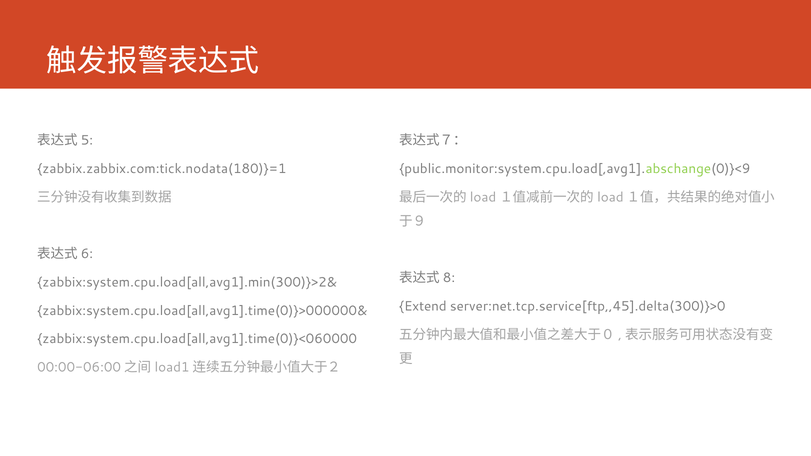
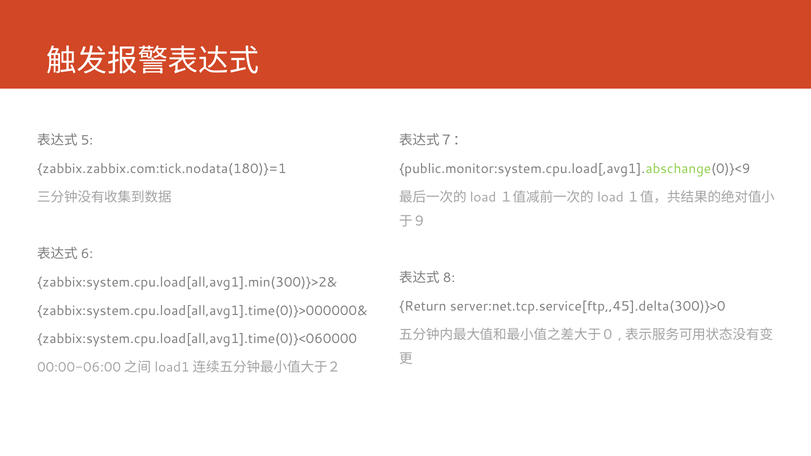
Extend: Extend -> Return (423, 306)
